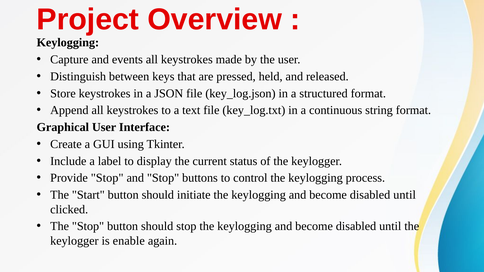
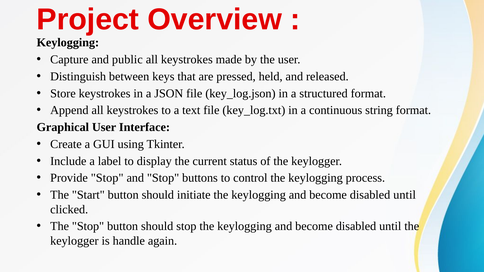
events: events -> public (127, 60)
enable: enable -> handle (129, 241)
